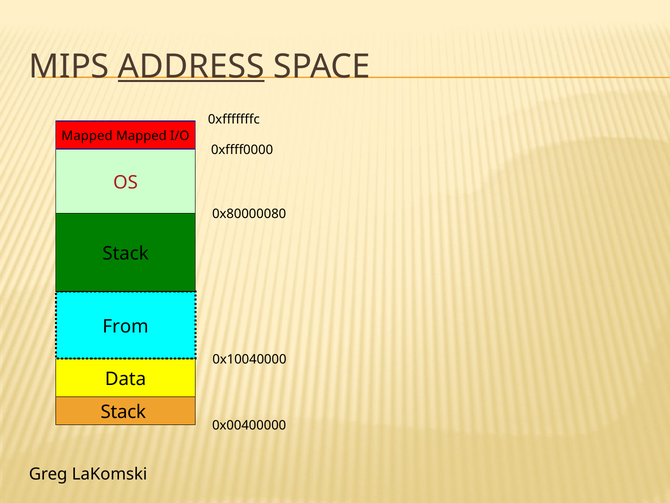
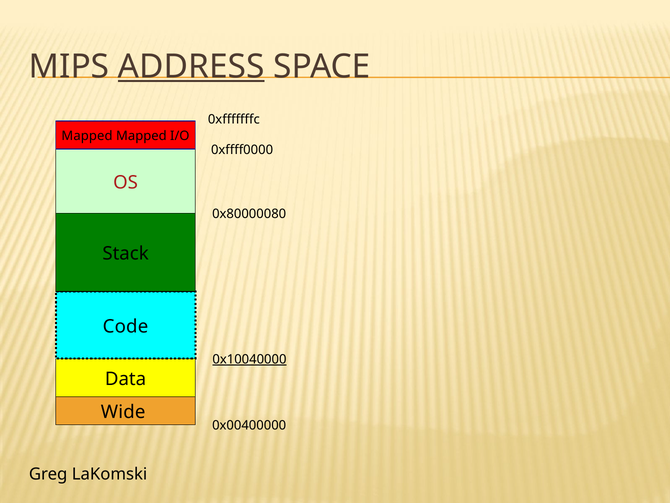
From: From -> Code (125, 326)
0x10040000 underline: none -> present (249, 359)
Stack: Stack -> Wide (123, 412)
